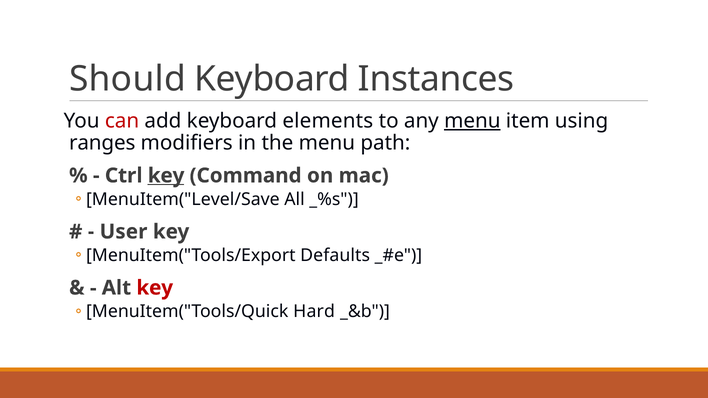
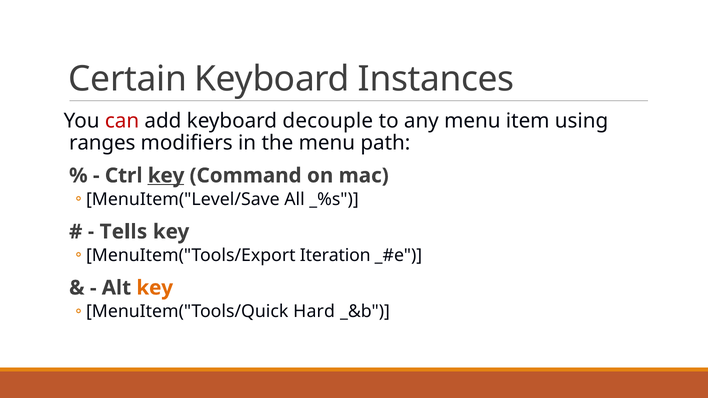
Should: Should -> Certain (128, 79)
elements: elements -> decouple (328, 121)
menu underline: present -> none (472, 121)
User: User -> Tells (123, 232)
Defaults: Defaults -> Iteration (335, 256)
key colour: red -> orange (155, 288)
